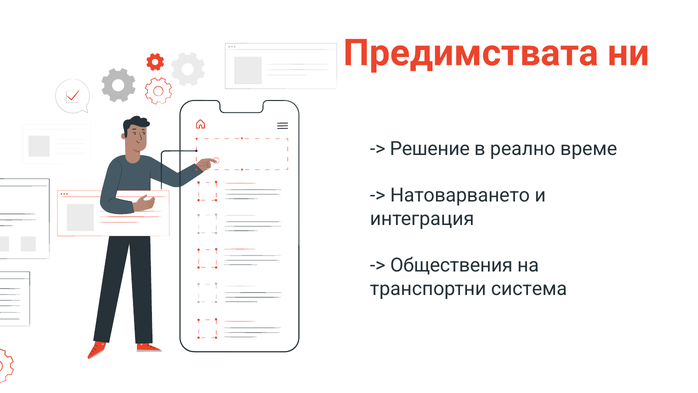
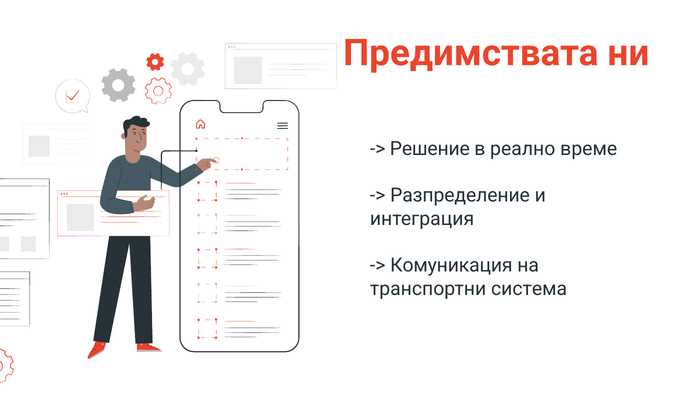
Натоварването: Натоварването -> Разпределение (460, 195)
Обществения: Обществения -> Комуникация (451, 265)
